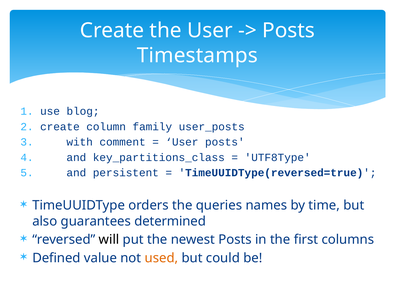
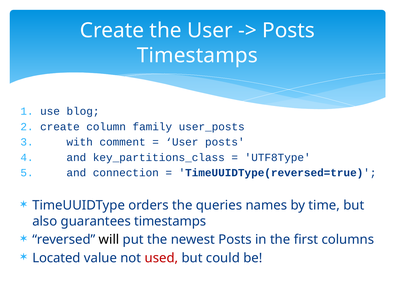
persistent: persistent -> connection (126, 173)
guarantees determined: determined -> timestamps (170, 221)
Defined: Defined -> Located (56, 258)
used colour: orange -> red (161, 258)
